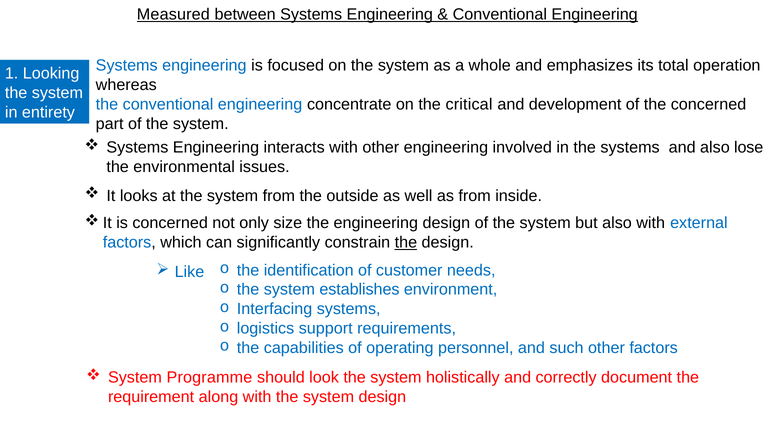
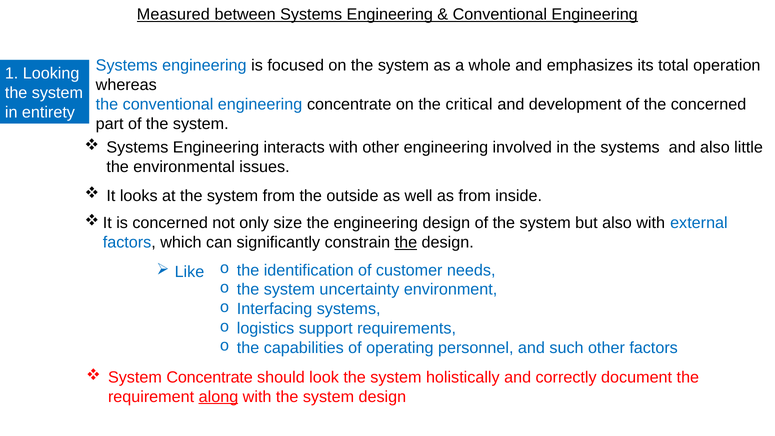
lose: lose -> little (749, 147)
establishes: establishes -> uncertainty (359, 290)
System Programme: Programme -> Concentrate (210, 377)
along underline: none -> present (218, 397)
